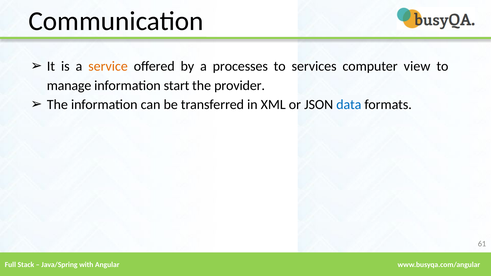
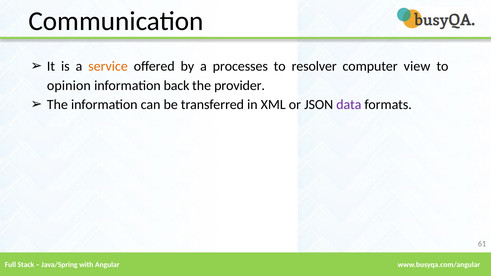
services: services -> resolver (314, 66)
manage: manage -> opinion (69, 86)
start: start -> back (177, 86)
data colour: blue -> purple (349, 105)
